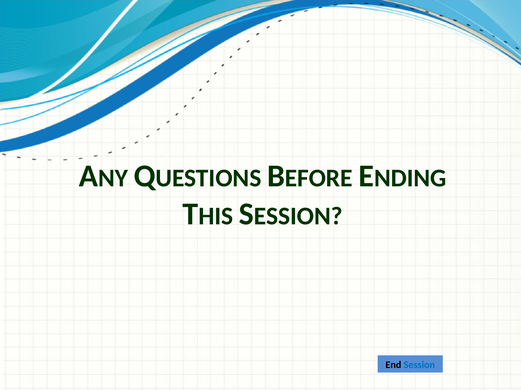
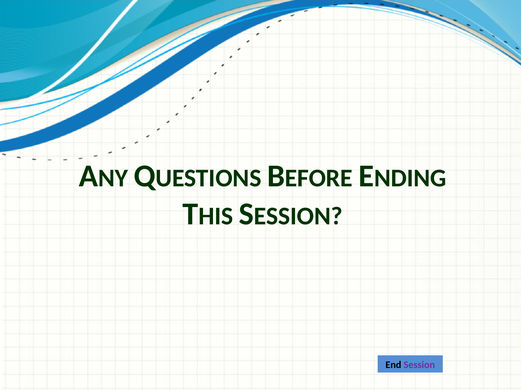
Session colour: blue -> purple (419, 365)
